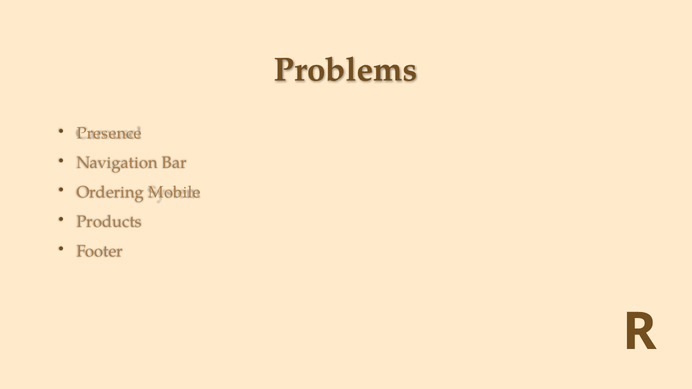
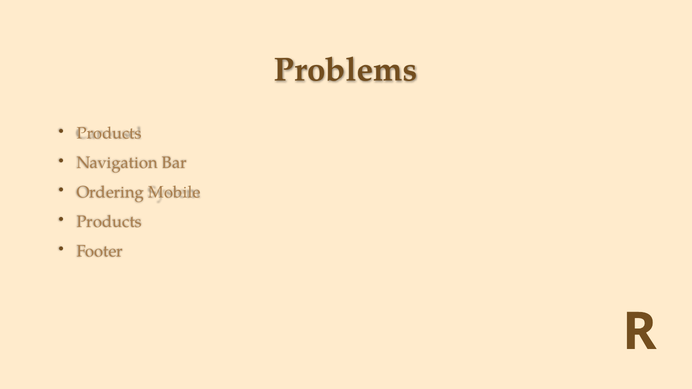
Presence: Presence -> Products (109, 134)
